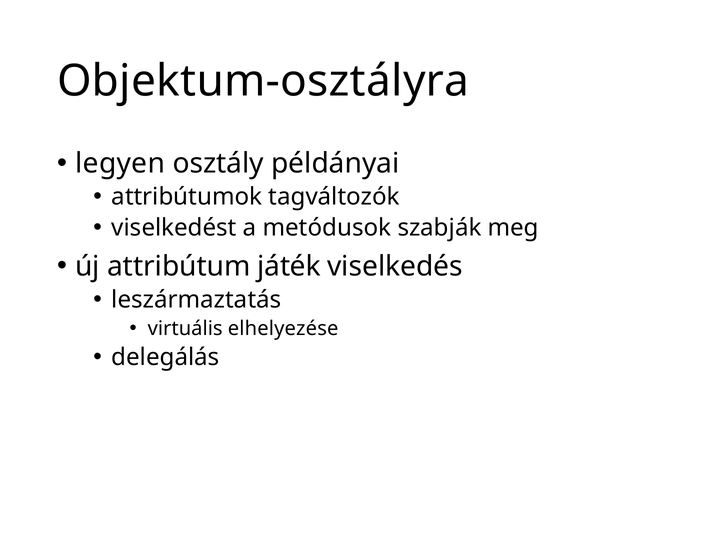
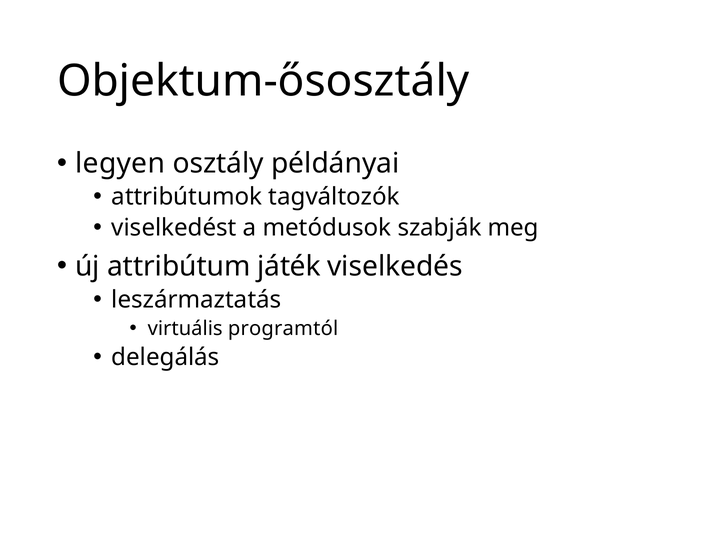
Objektum-osztályra: Objektum-osztályra -> Objektum-ősosztály (263, 81)
elhelyezése: elhelyezése -> programtól (283, 328)
